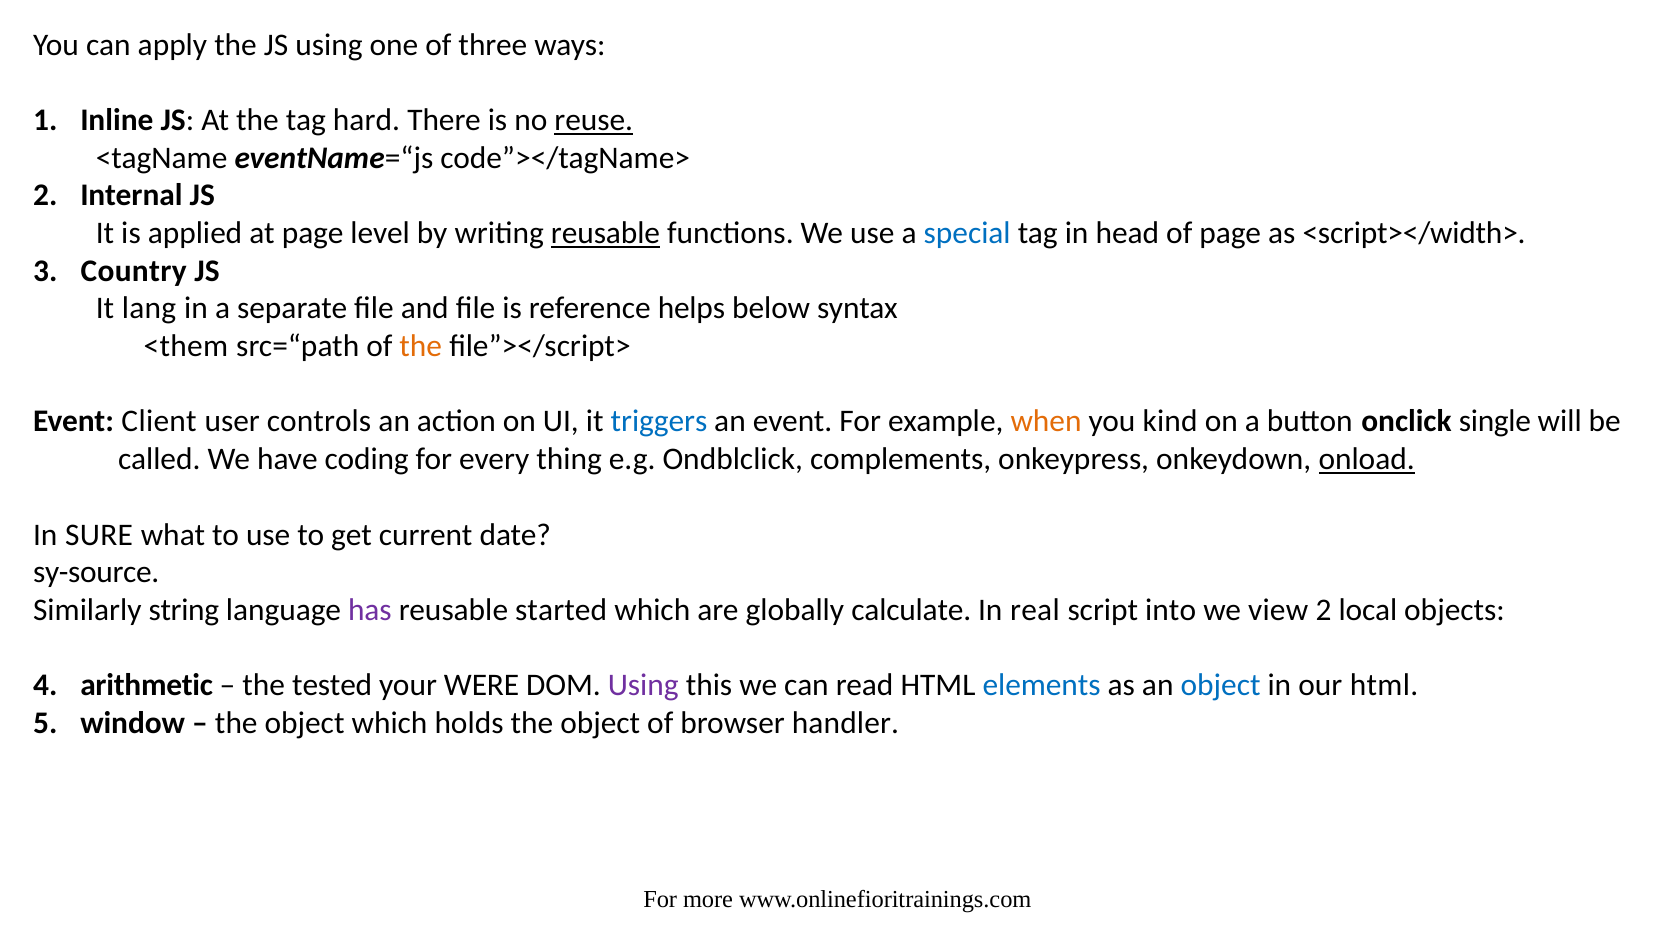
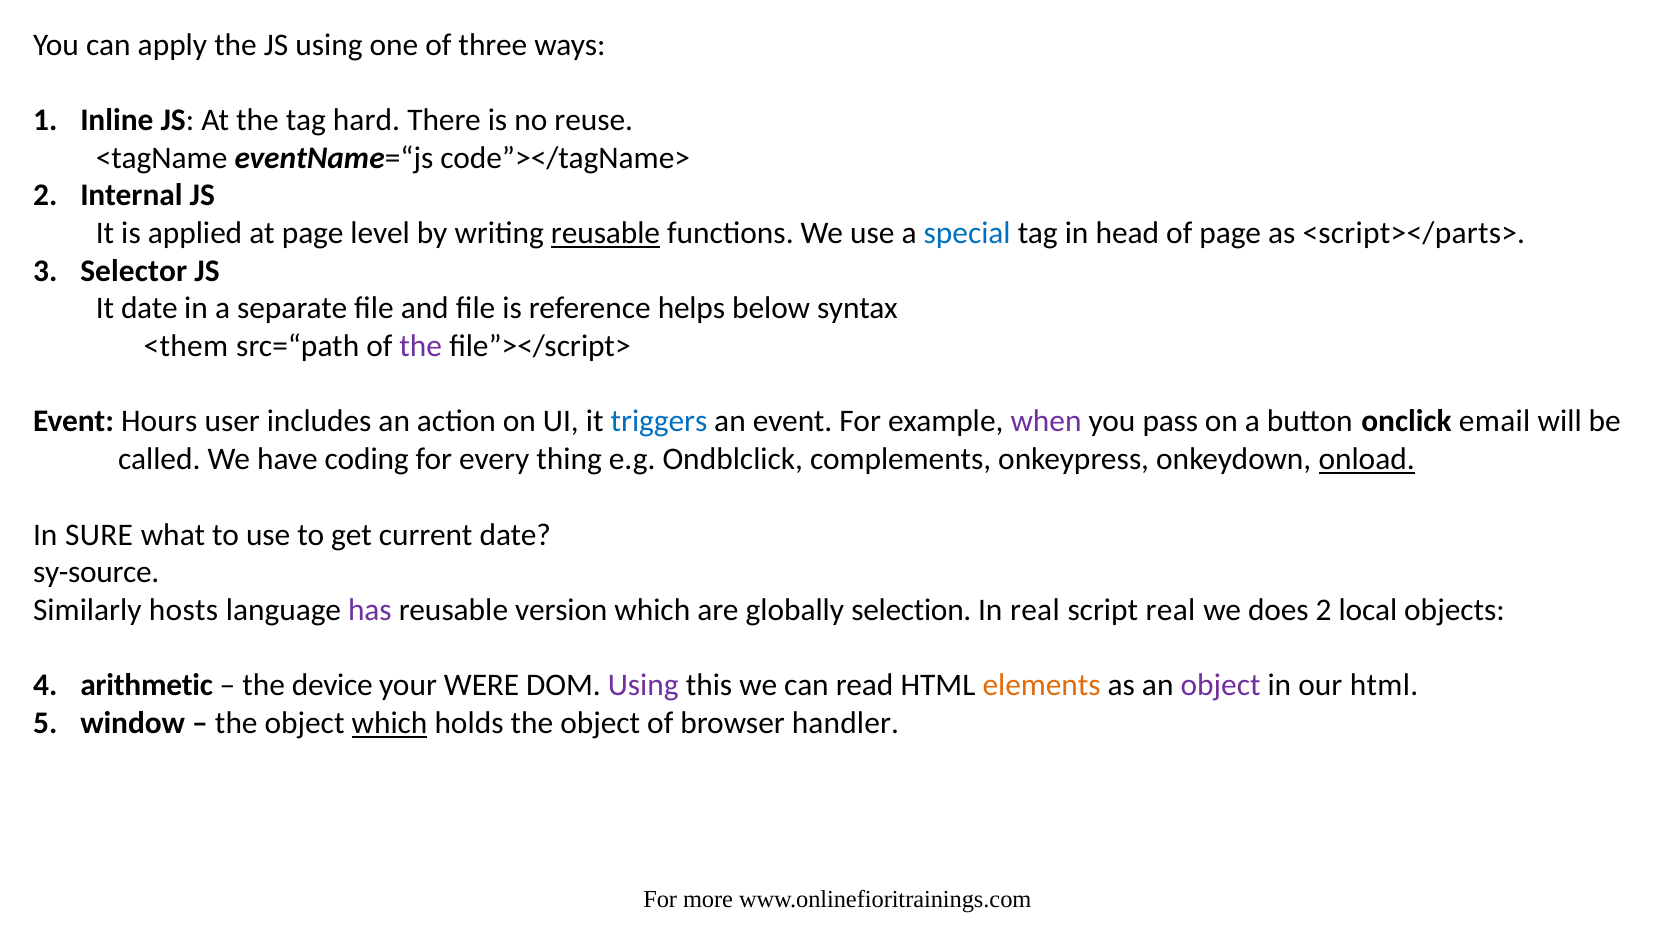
reuse underline: present -> none (594, 120)
<script></width>: <script></width> -> <script></parts> (1414, 233)
Country: Country -> Selector (134, 271)
It lang: lang -> date (149, 309)
the colour: orange -> purple (421, 346)
Client: Client -> Hours (159, 422)
controls: controls -> includes (319, 422)
when colour: orange -> purple (1046, 422)
kind: kind -> pass (1170, 422)
single: single -> email (1495, 422)
string: string -> hosts (184, 610)
started: started -> version (561, 610)
calculate: calculate -> selection (911, 610)
script into: into -> real (1171, 610)
view: view -> does (1278, 610)
tested: tested -> device (332, 686)
elements colour: blue -> orange (1042, 686)
object colour: blue -> purple (1221, 686)
which underline: none -> present (390, 723)
